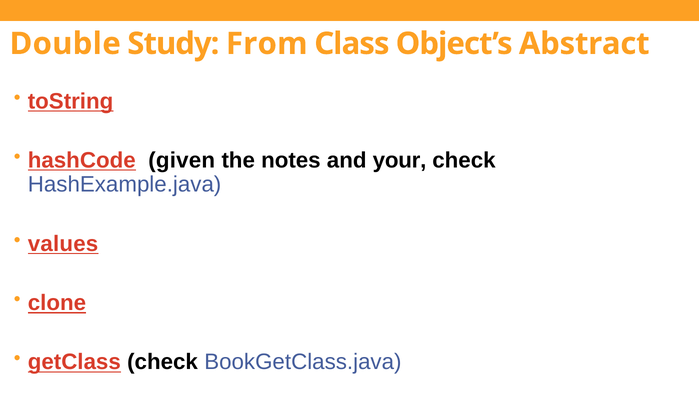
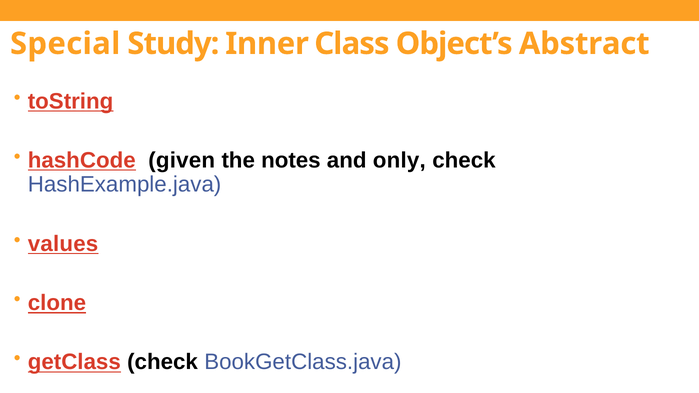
Double: Double -> Special (65, 44)
From: From -> Inner (267, 44)
your: your -> only (399, 160)
